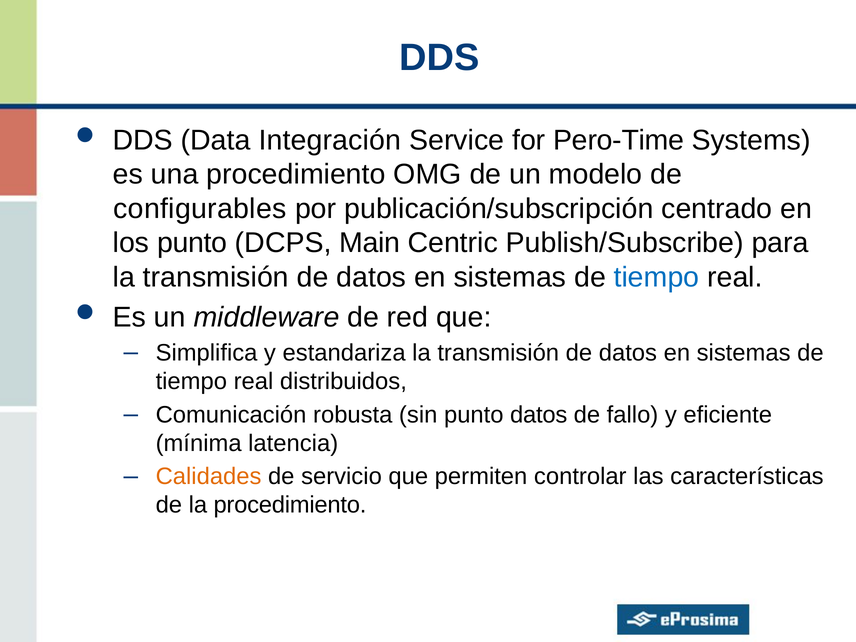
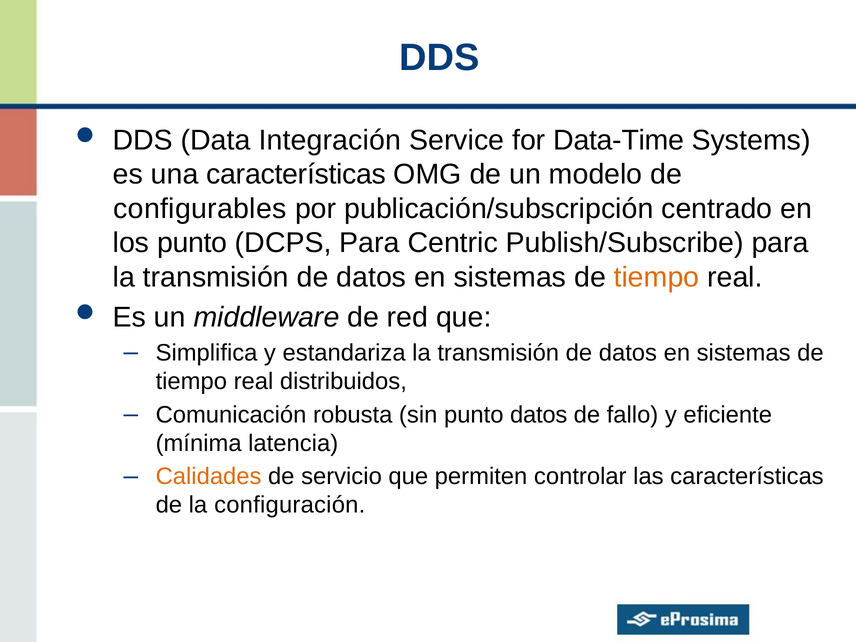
Pero-Time: Pero-Time -> Data-Time (619, 140)
una procedimiento: procedimiento -> características (296, 174)
DCPS Main: Main -> Para (370, 243)
tiempo colour: blue -> orange (657, 277)
la procedimiento: procedimiento -> configuración (290, 505)
